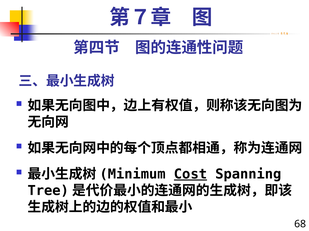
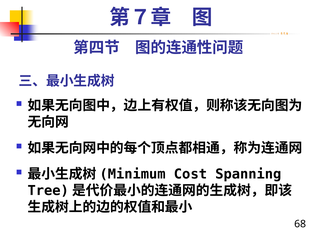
Cost underline: present -> none (191, 175)
